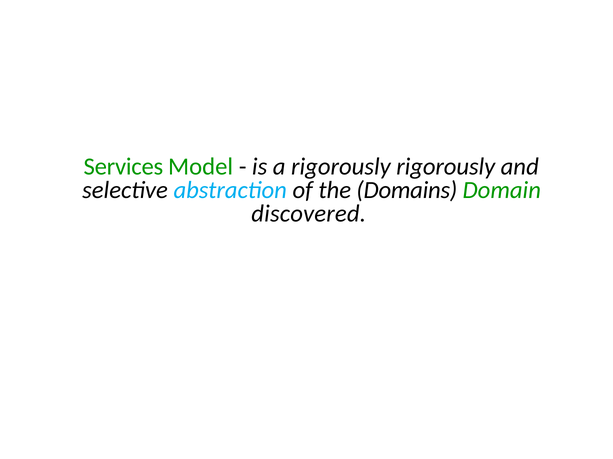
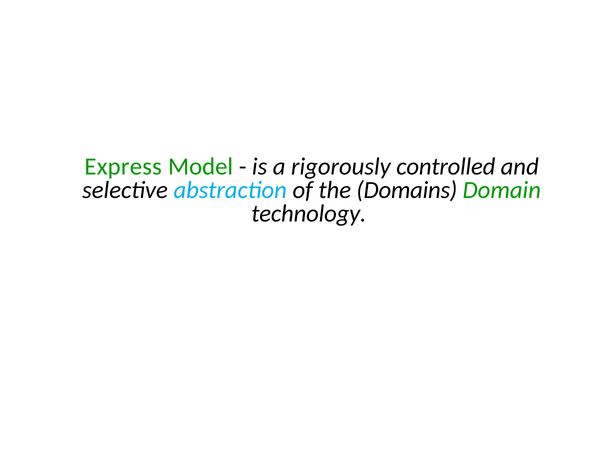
Services: Services -> Express (123, 167)
rigorously rigorously: rigorously -> controlled (446, 167)
discovered: discovered -> technology (309, 214)
